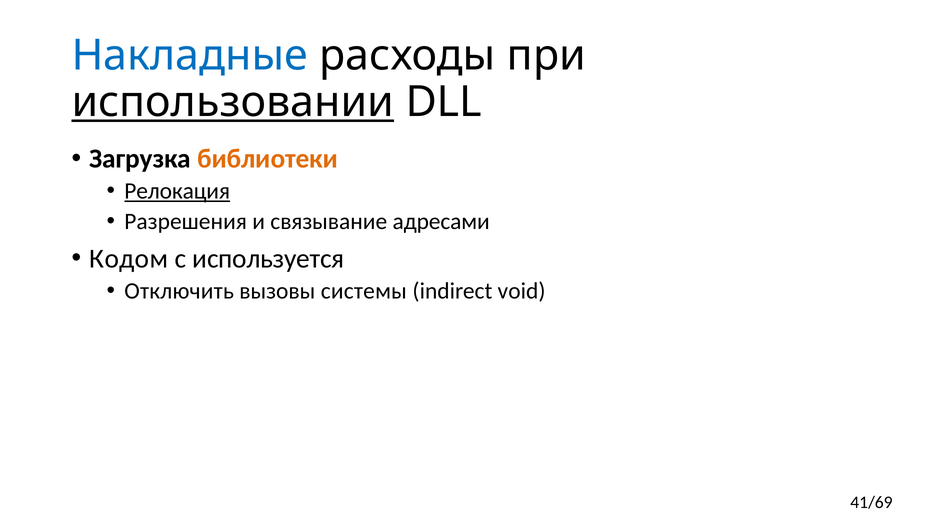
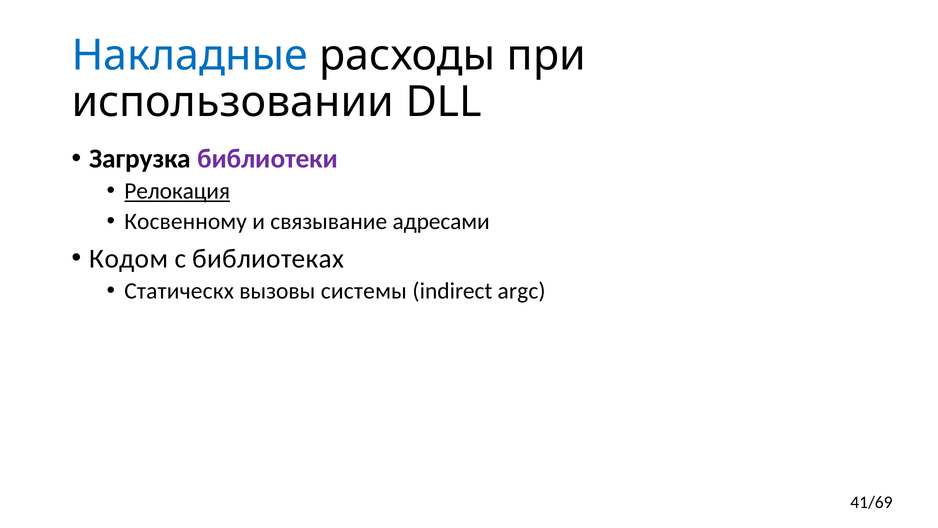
использовании underline: present -> none (233, 102)
библиотеки colour: orange -> purple (268, 159)
Разрешения: Разрешения -> Косвенному (186, 221)
используется: используется -> библиотеках (268, 258)
Отключить: Отключить -> Статическх (179, 291)
void: void -> argc (522, 291)
